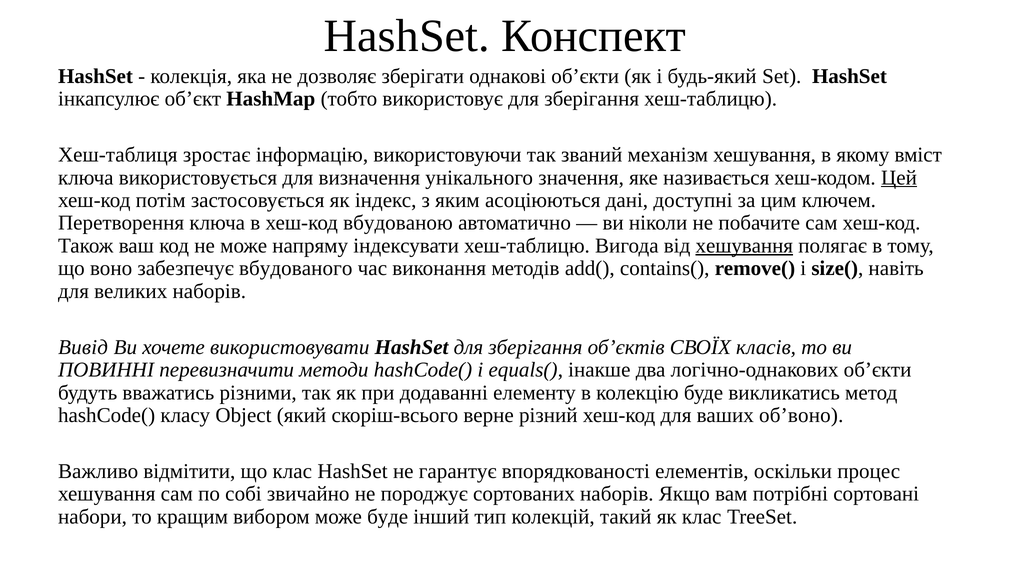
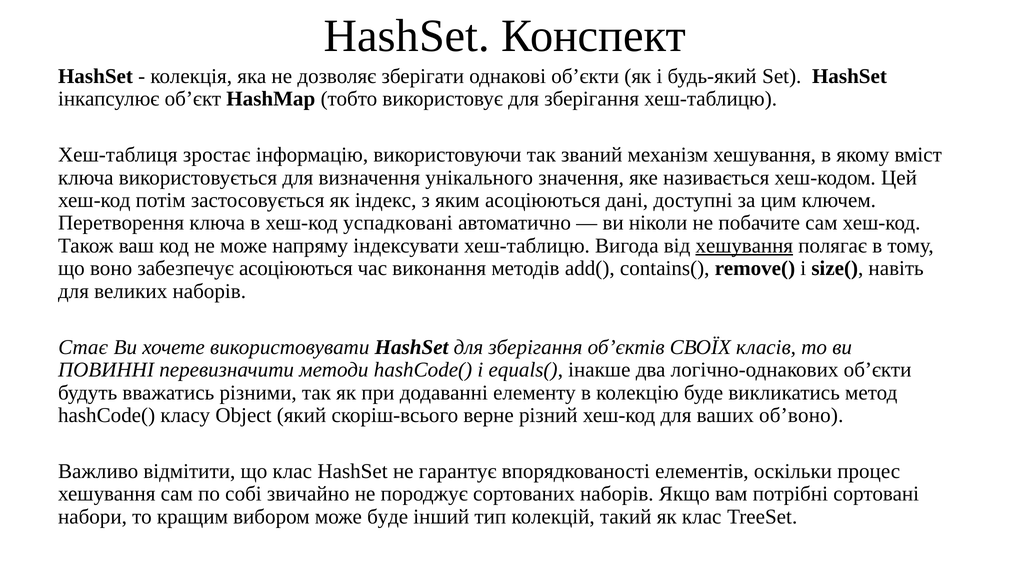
Цей underline: present -> none (899, 178)
вбудованою: вбудованою -> успадковані (398, 223)
забезпечує вбудованого: вбудованого -> асоціюються (296, 268)
Вивід: Вивід -> Стає (83, 347)
